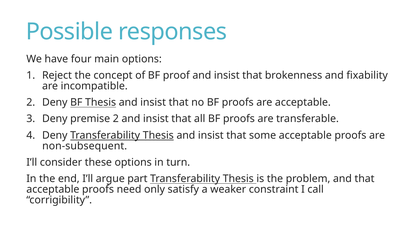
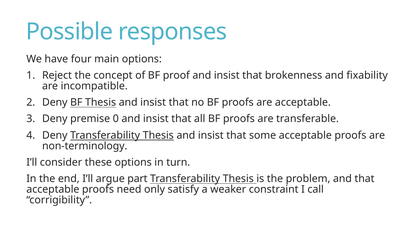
premise 2: 2 -> 0 (116, 119)
non-subsequent: non-subsequent -> non-terminology (85, 146)
